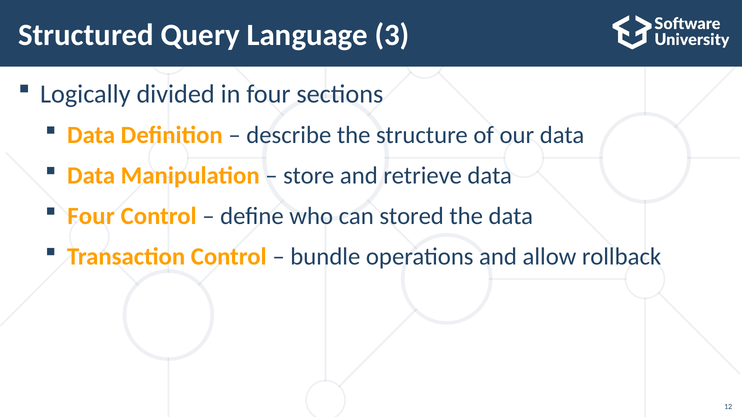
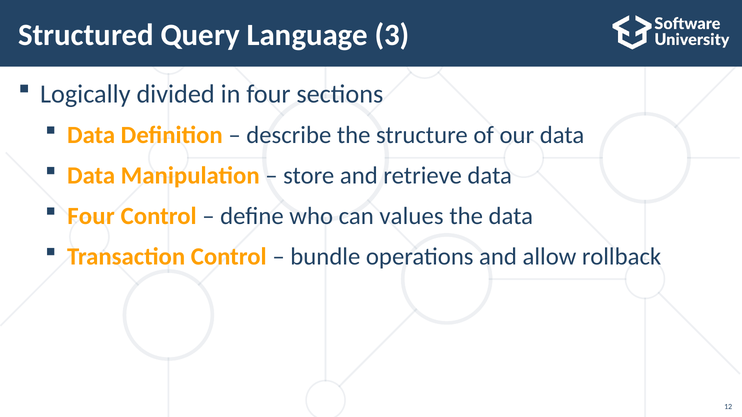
stored: stored -> values (412, 216)
